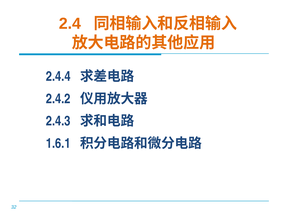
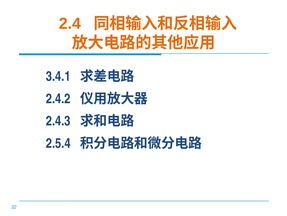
2.4.4: 2.4.4 -> 3.4.1 (58, 76)
1.6.1: 1.6.1 -> 2.5.4 (58, 143)
